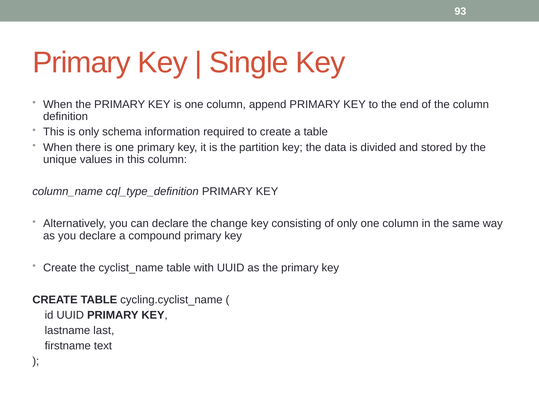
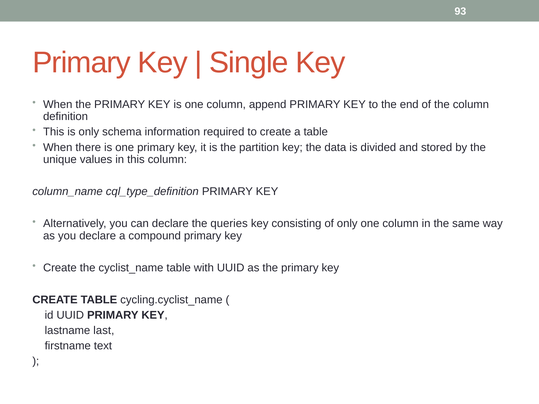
change: change -> queries (229, 224)
